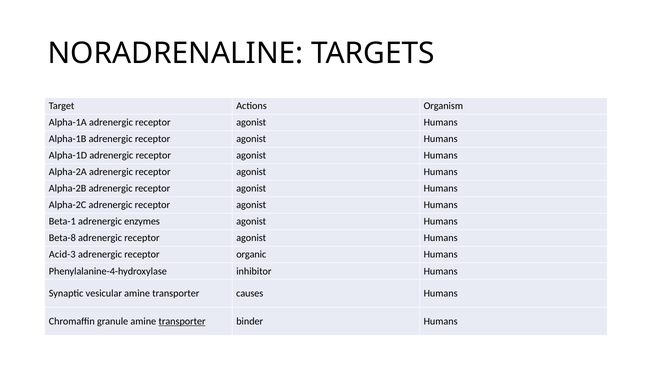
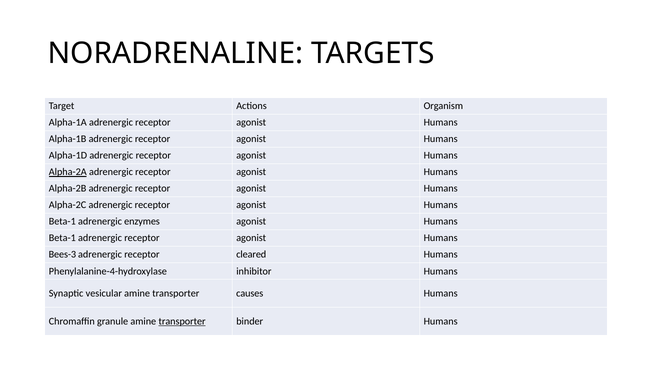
Alpha-2A underline: none -> present (68, 172)
Beta-8: Beta-8 -> Beta-1 (62, 238)
Acid-3: Acid-3 -> Bees-3 (62, 254)
organic: organic -> cleared (251, 254)
